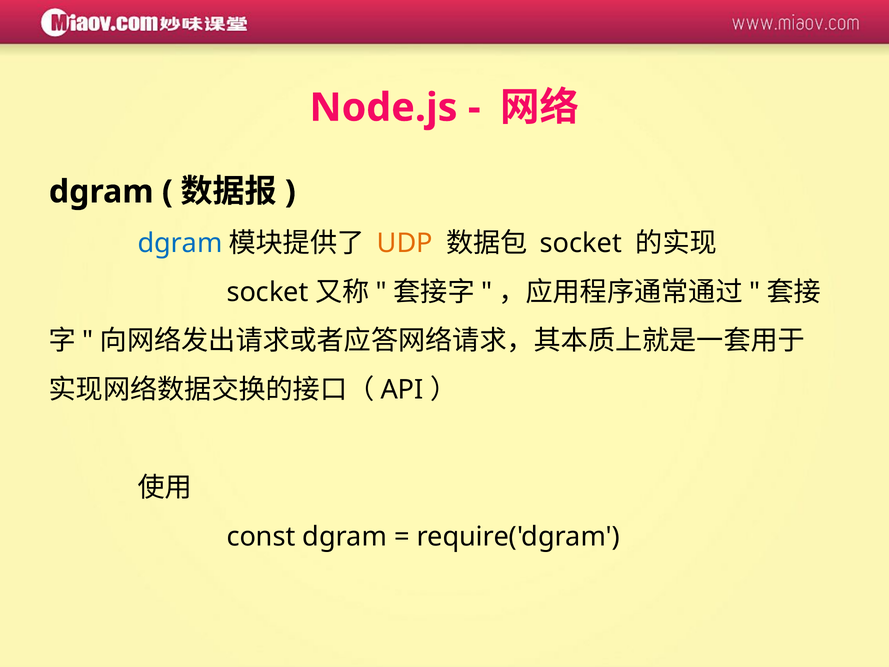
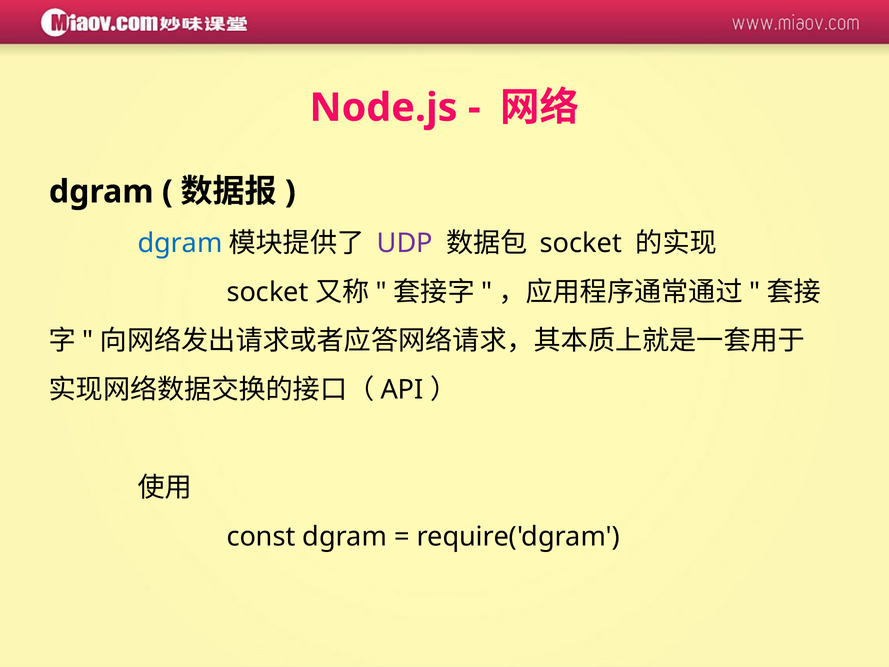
UDP colour: orange -> purple (405, 243)
